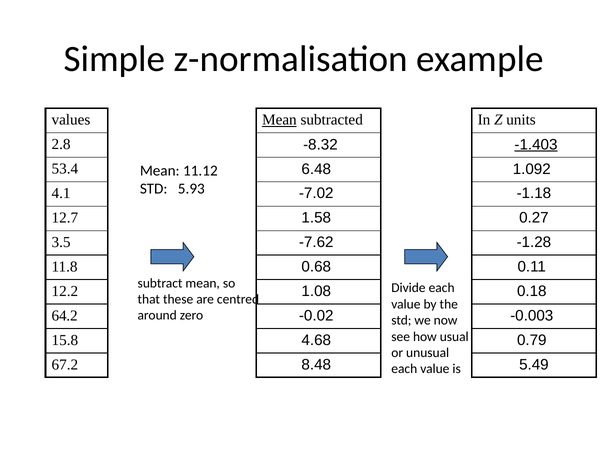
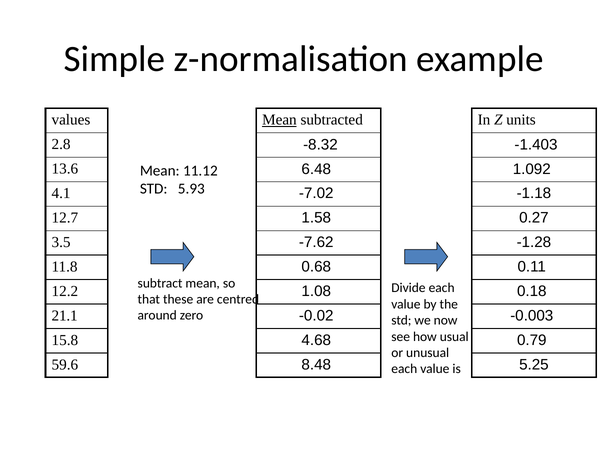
-1.403 underline: present -> none (536, 145)
53.4: 53.4 -> 13.6 (65, 169)
64.2: 64.2 -> 21.1 (65, 316)
67.2: 67.2 -> 59.6 (65, 365)
5.49: 5.49 -> 5.25 (534, 365)
